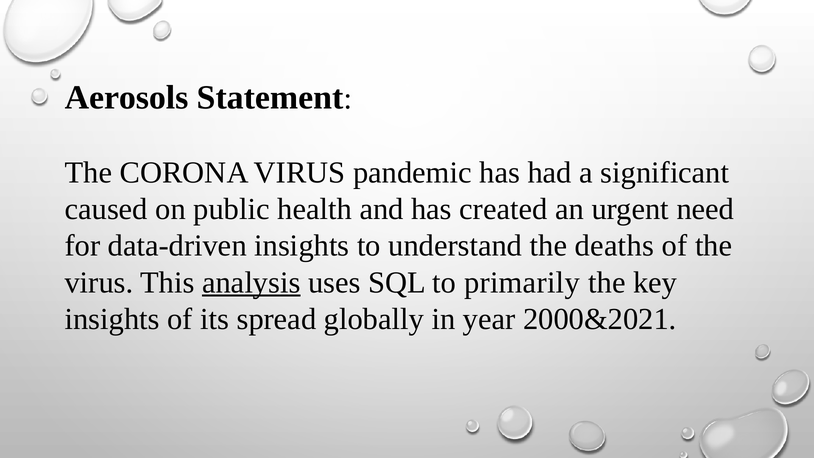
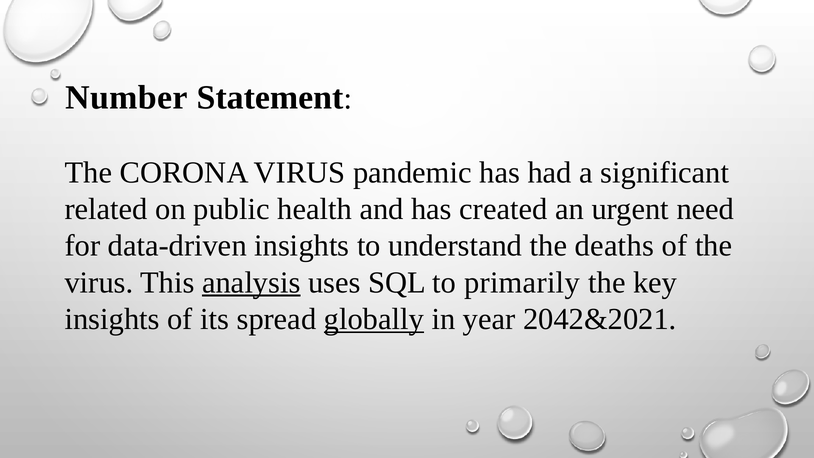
Aerosols: Aerosols -> Number (126, 97)
caused: caused -> related (106, 209)
globally underline: none -> present (374, 319)
2000&2021: 2000&2021 -> 2042&2021 (600, 319)
